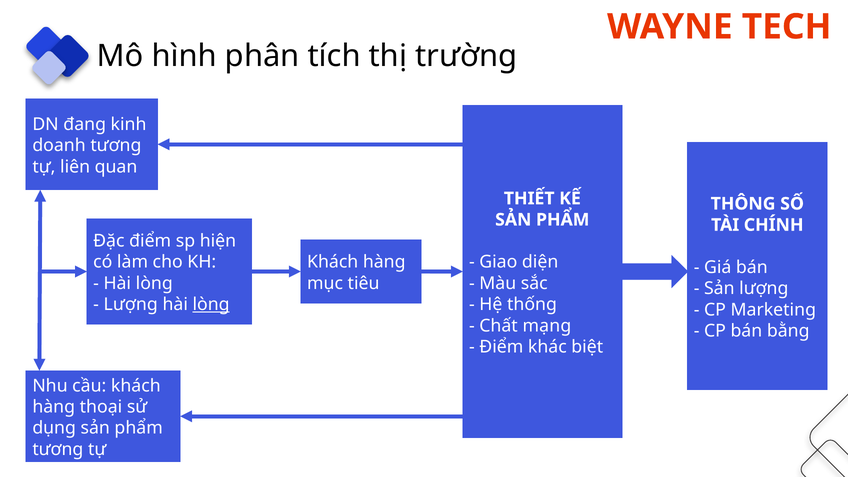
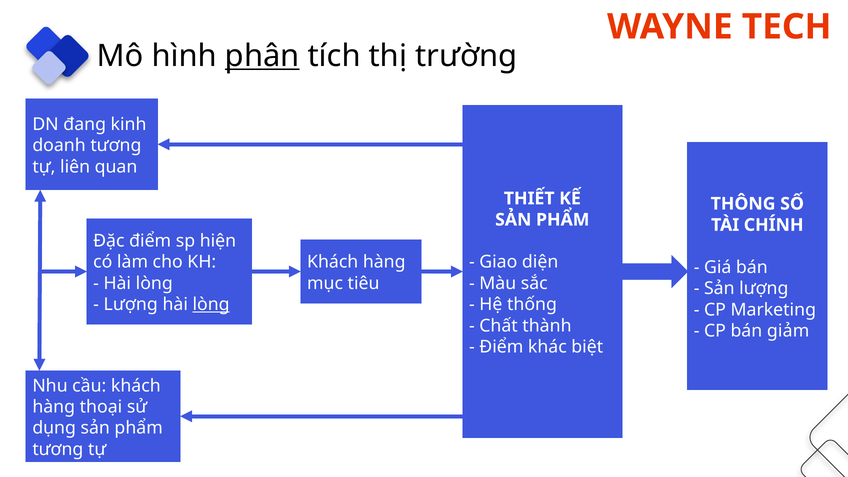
phân underline: none -> present (262, 56)
mạng: mạng -> thành (547, 326)
bằng: bằng -> giảm (788, 331)
